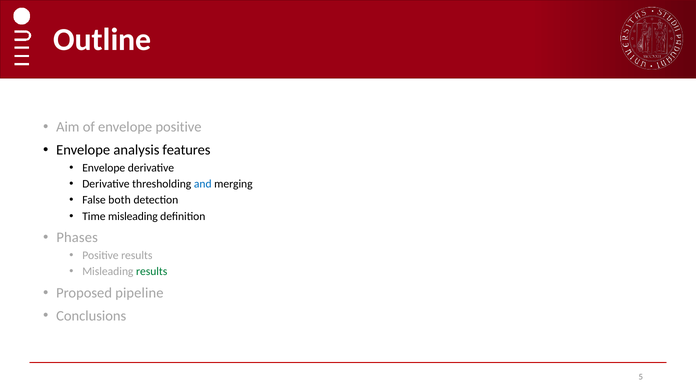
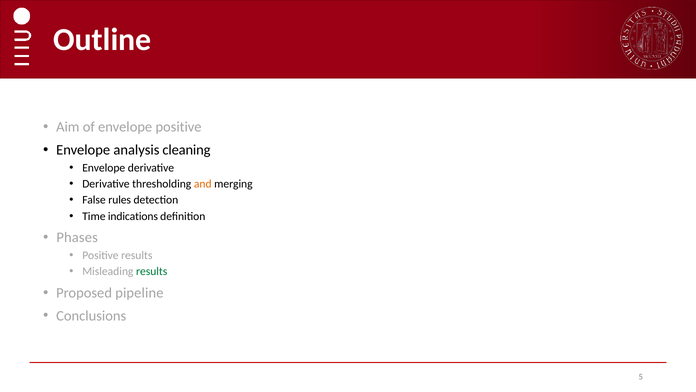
features: features -> cleaning (186, 150)
and colour: blue -> orange (203, 184)
both: both -> rules (120, 200)
Time misleading: misleading -> indications (133, 216)
